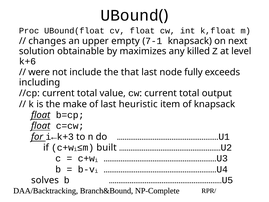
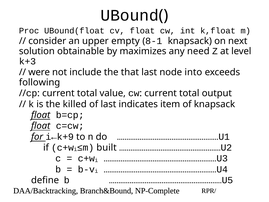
changes: changes -> consider (47, 41)
7-1: 7-1 -> 8-1 (154, 41)
killed: killed -> need (198, 51)
k+6: k+6 -> k+3 (27, 61)
fully: fully -> into (193, 72)
including: including -> following (40, 82)
make: make -> killed (75, 104)
heuristic: heuristic -> indicates (138, 104)
i←k+3: i←k+3 -> i←k+9 (60, 137)
solves: solves -> define (45, 180)
